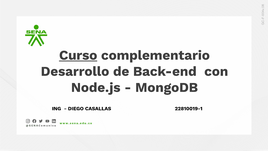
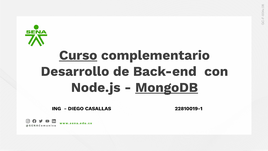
MongoDB underline: none -> present (167, 87)
